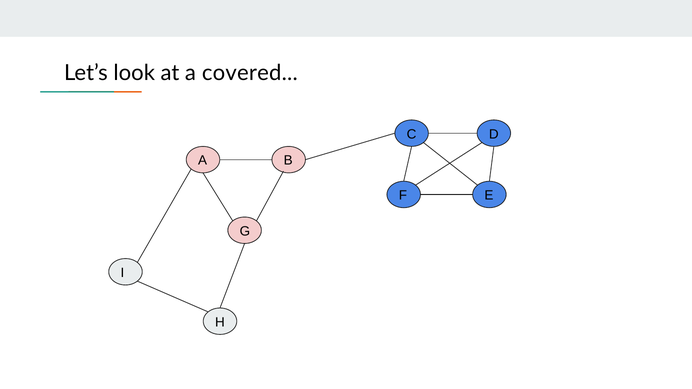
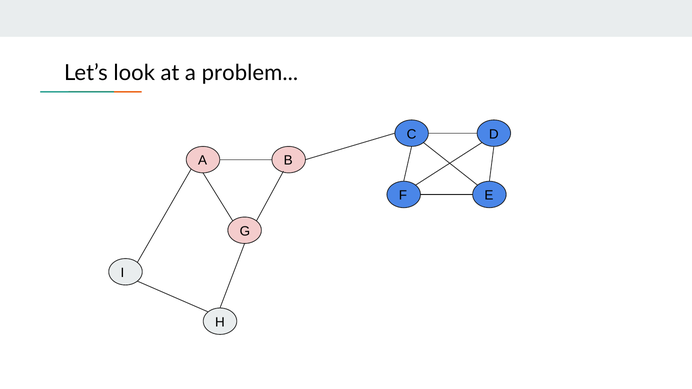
covered: covered -> problem (250, 73)
